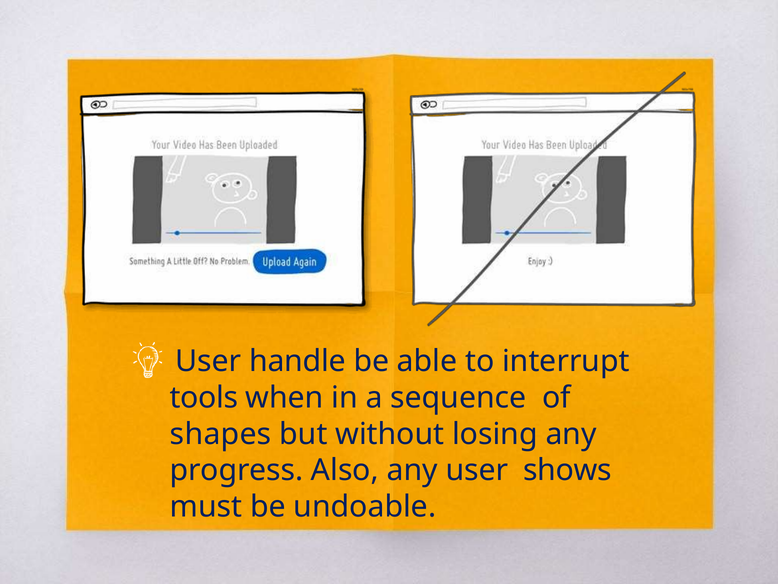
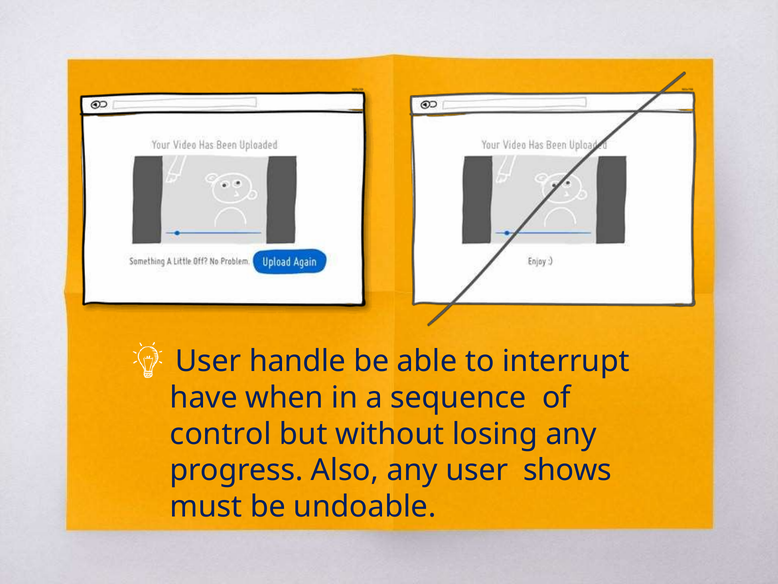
tools: tools -> have (204, 397)
shapes: shapes -> control (221, 434)
